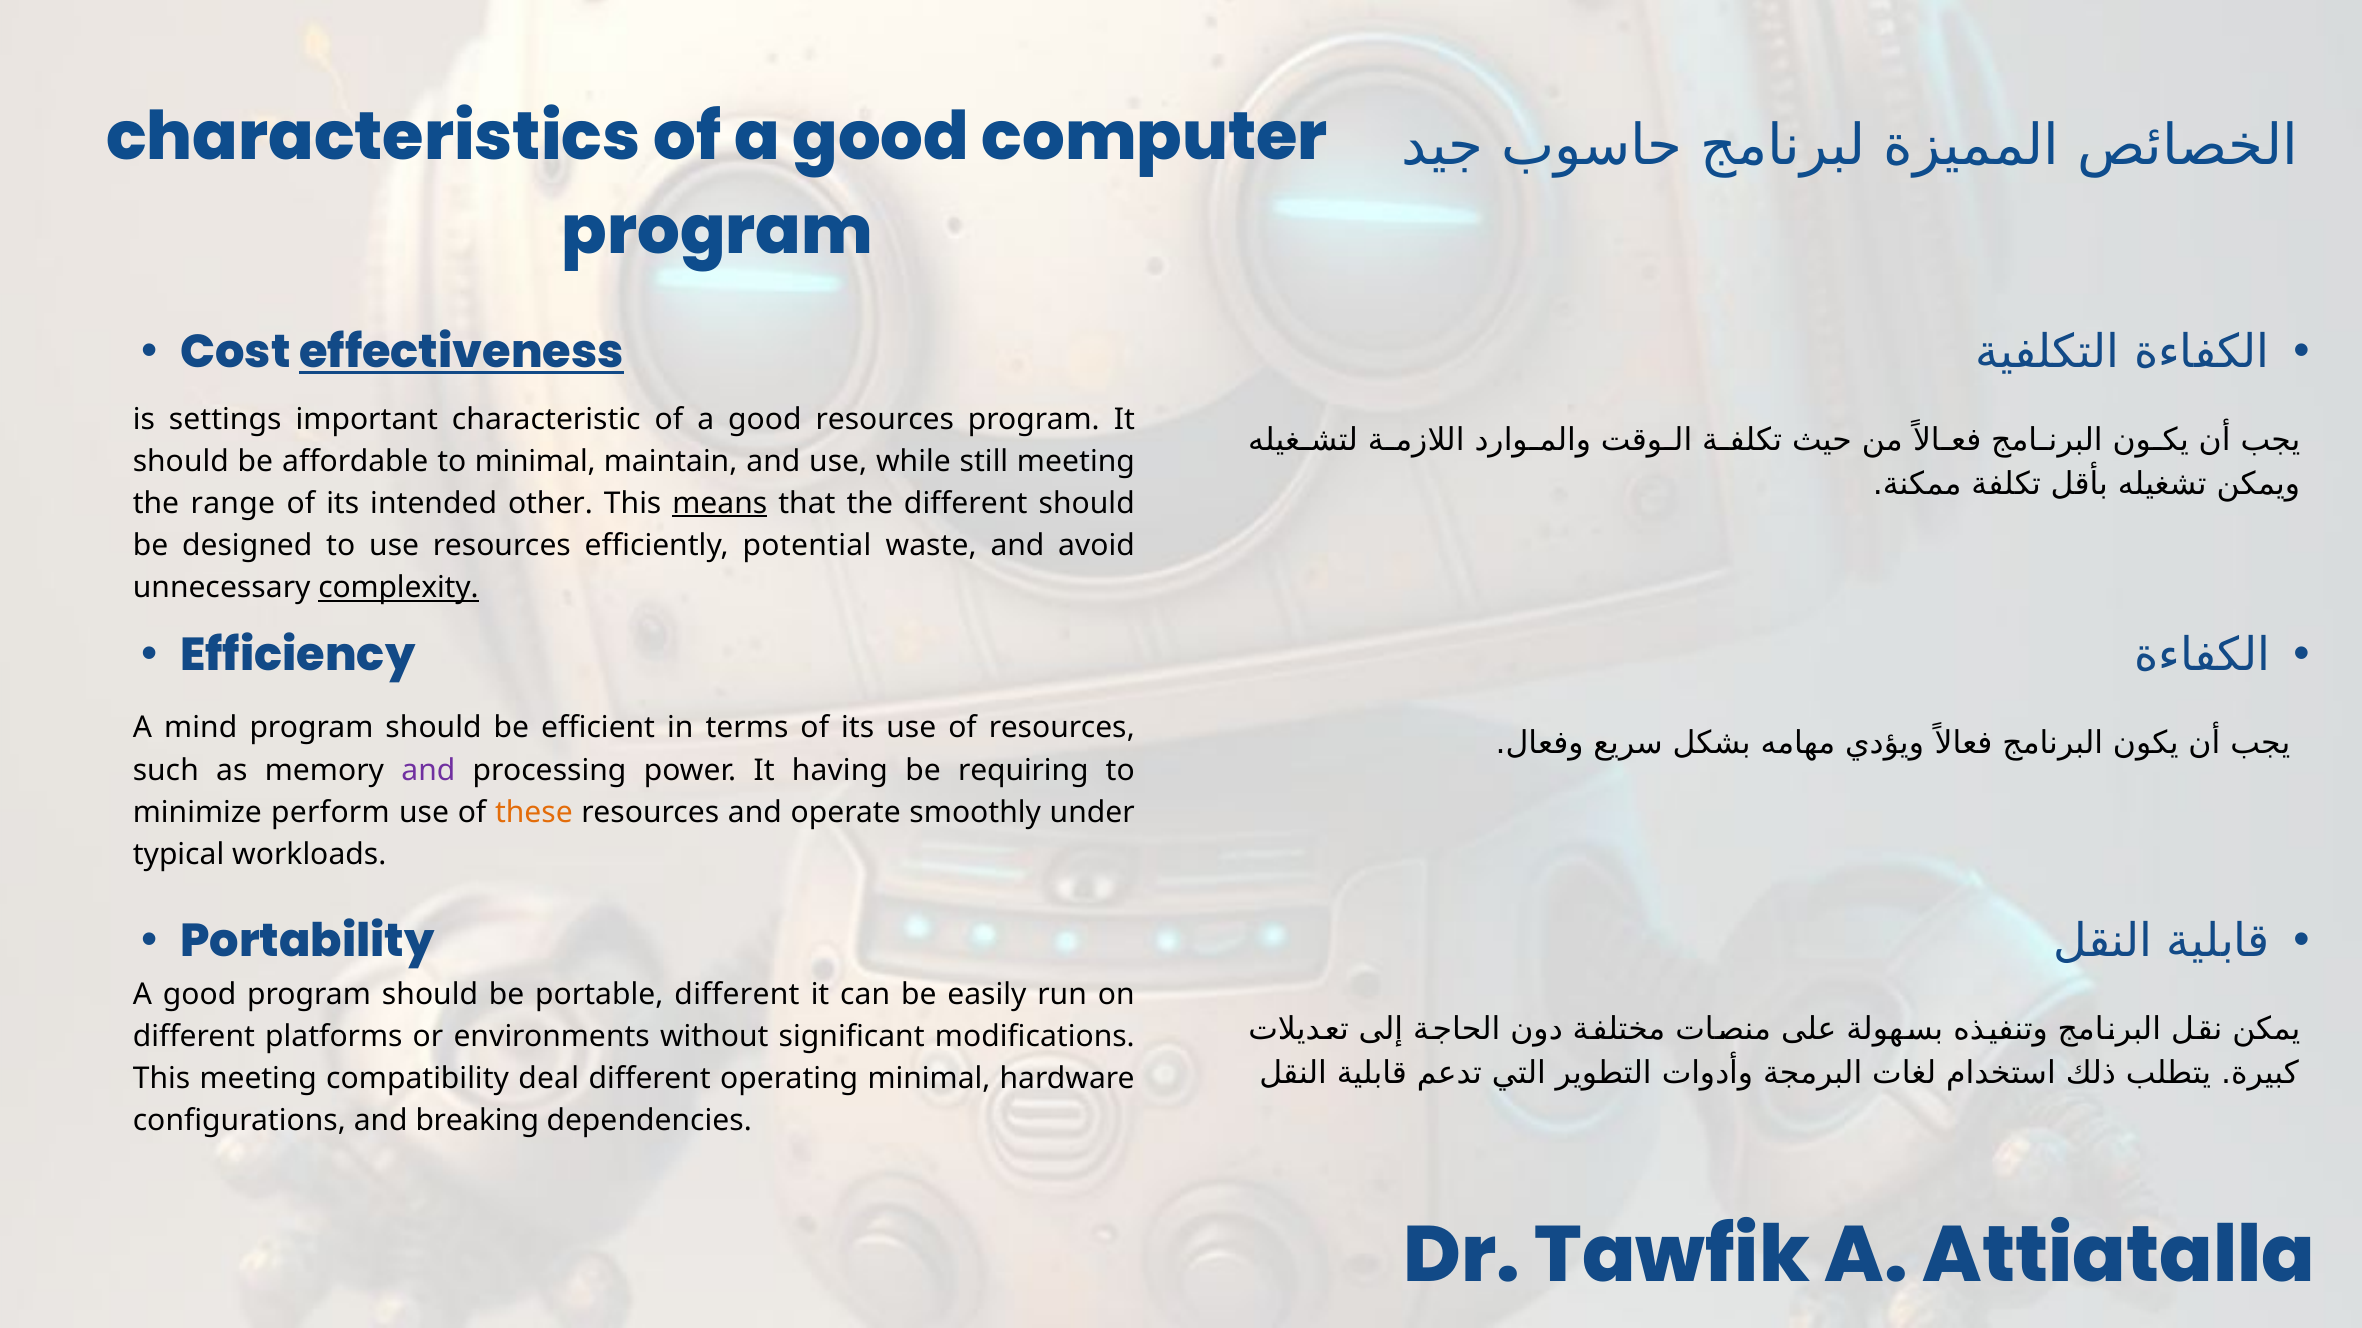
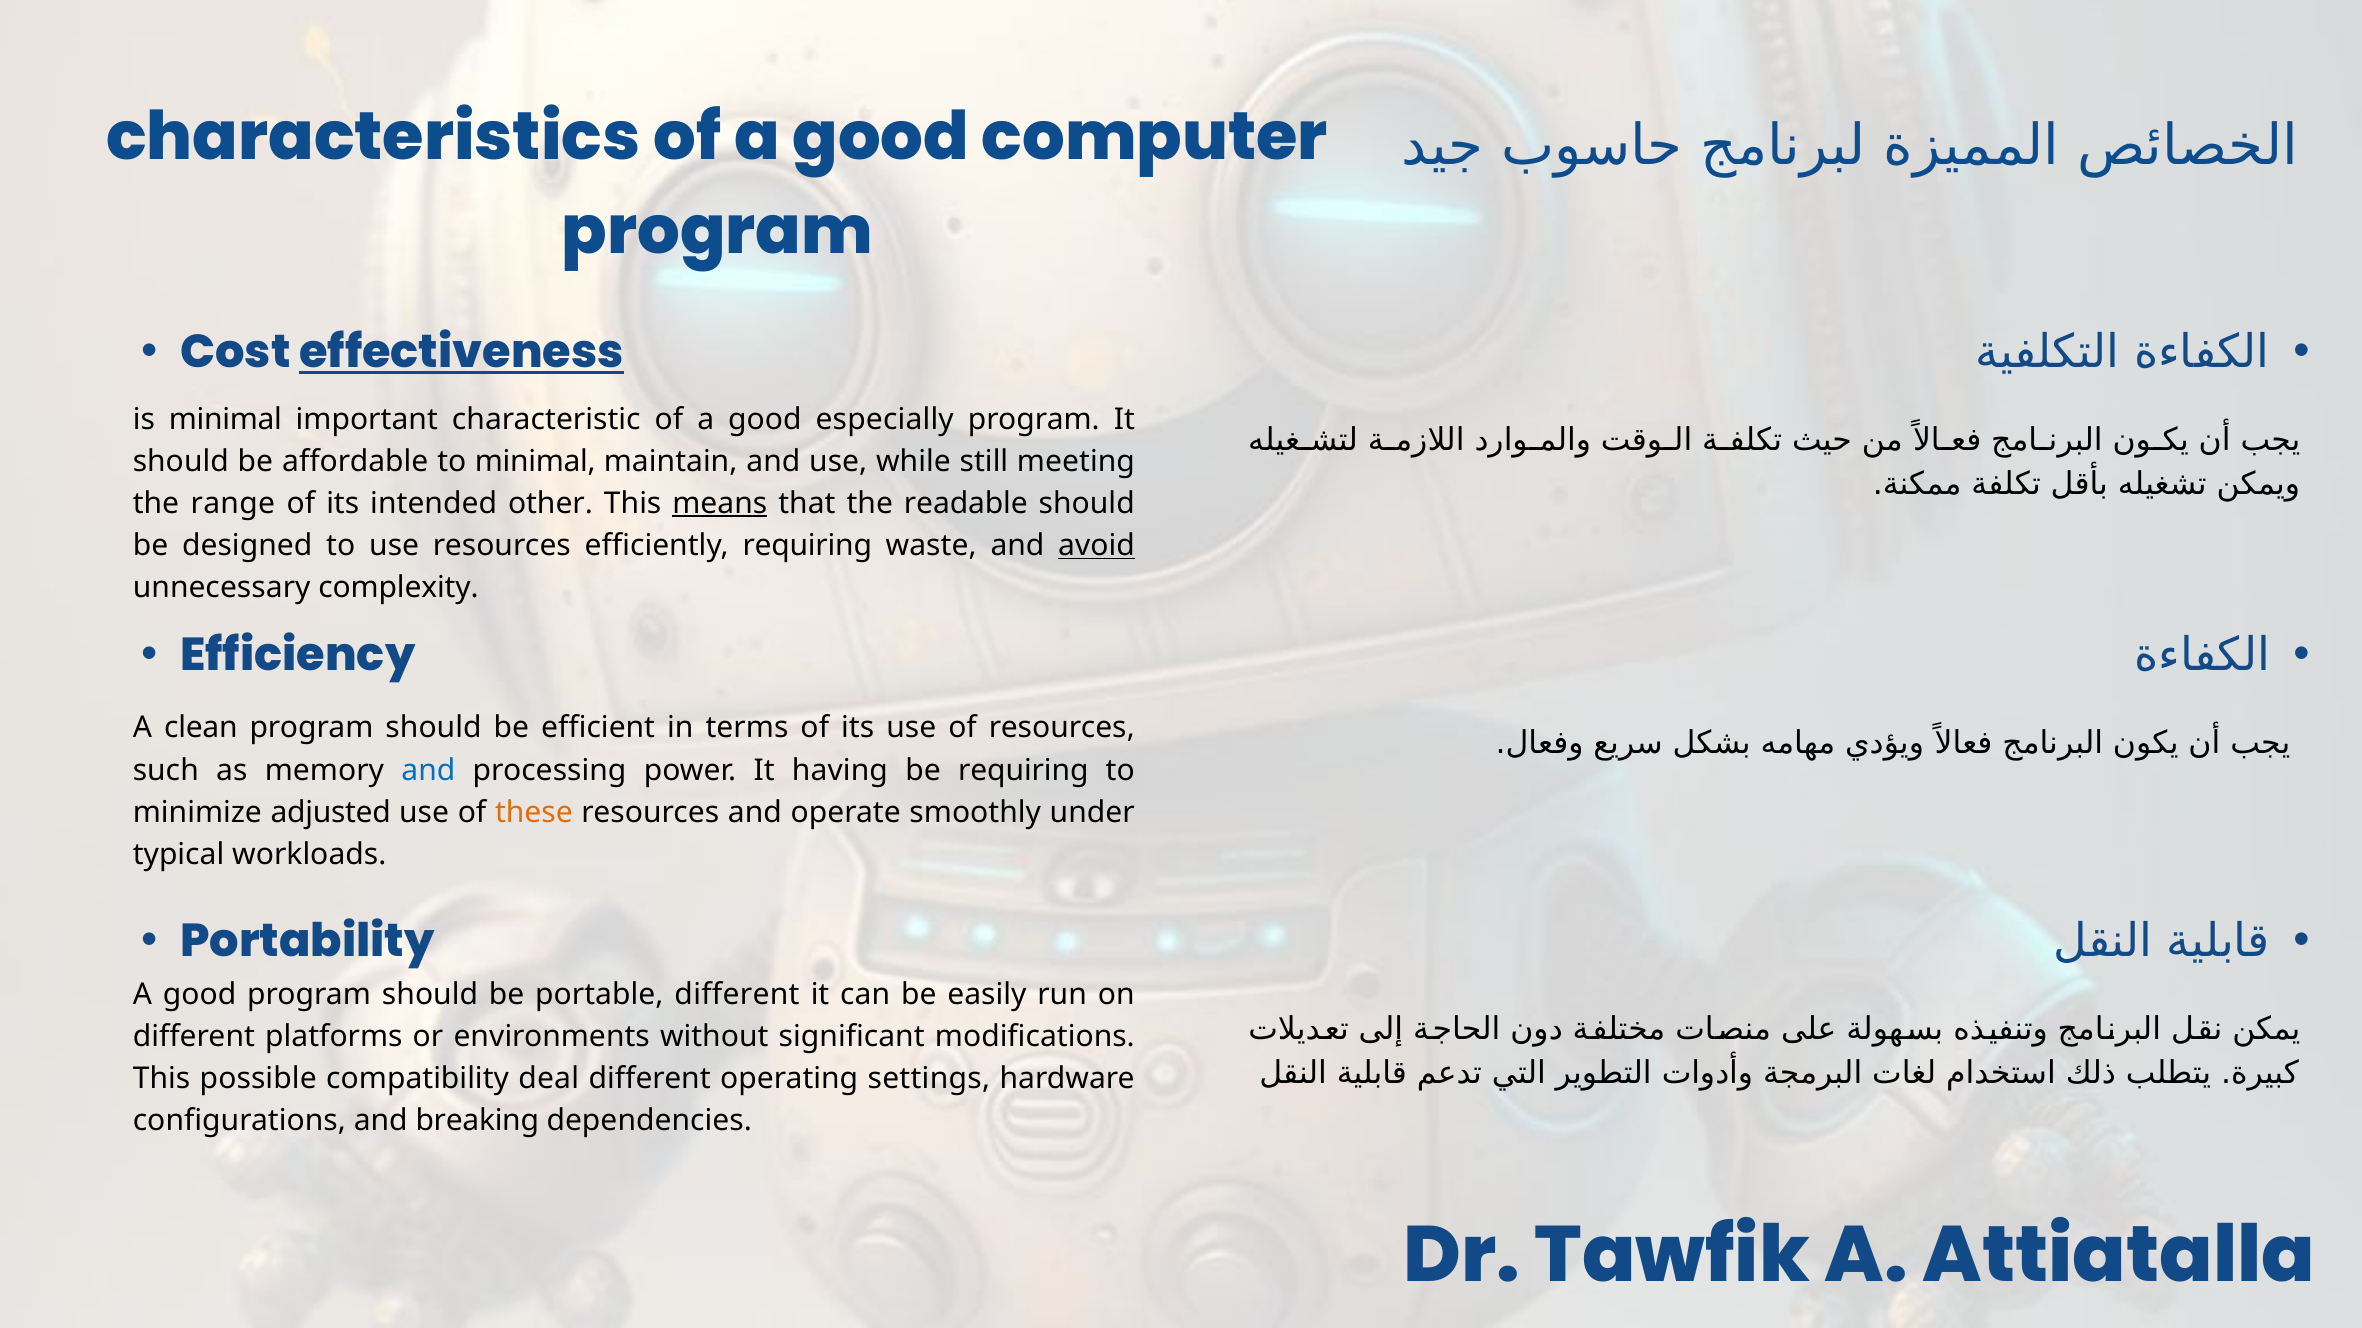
is settings: settings -> minimal (225, 419)
good resources: resources -> especially (885, 419)
the different: different -> readable (966, 504)
efficiently potential: potential -> requiring (807, 546)
avoid underline: none -> present (1097, 546)
complexity underline: present -> none (399, 588)
mind: mind -> clean (201, 728)
and colour: purple -> blue (428, 771)
perform: perform -> adjusted (331, 813)
This meeting: meeting -> possible (258, 1079)
operating minimal: minimal -> settings (929, 1079)
